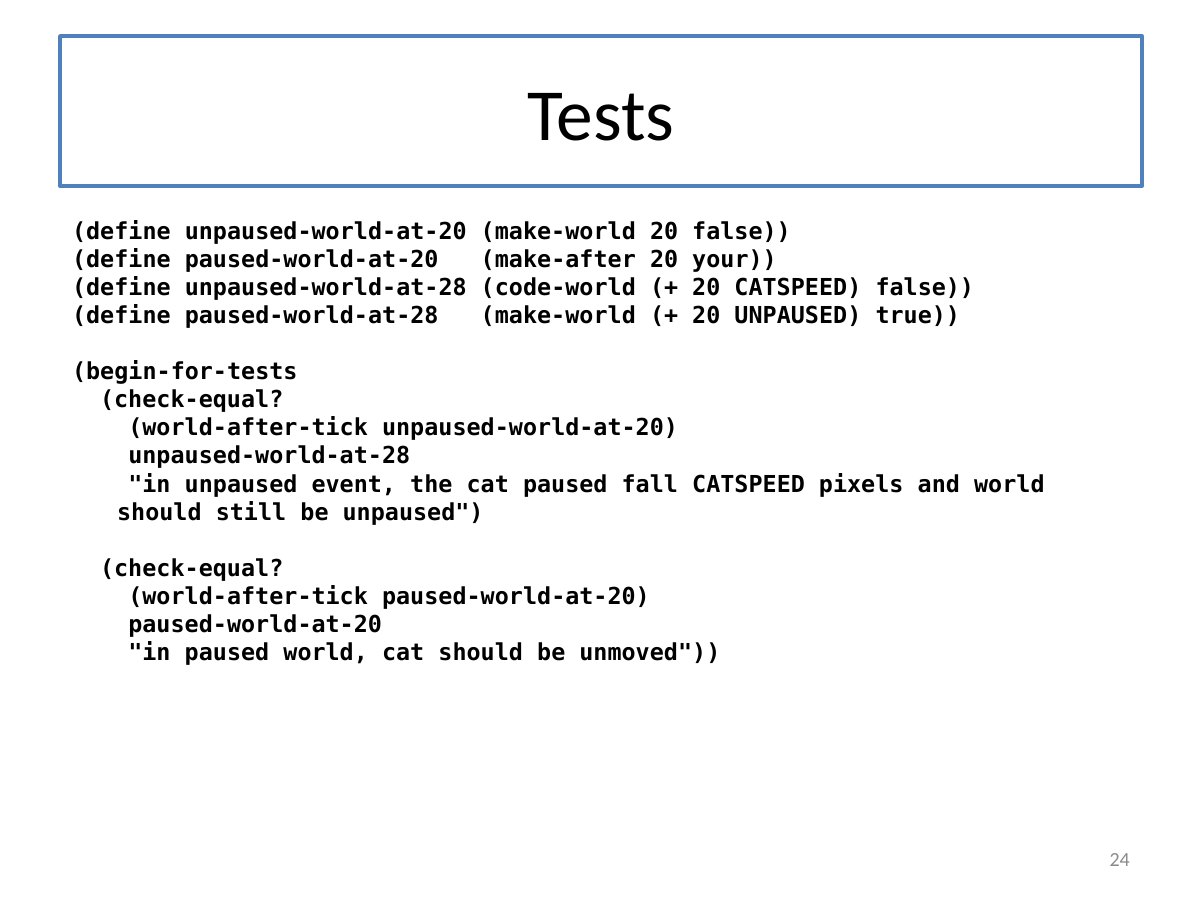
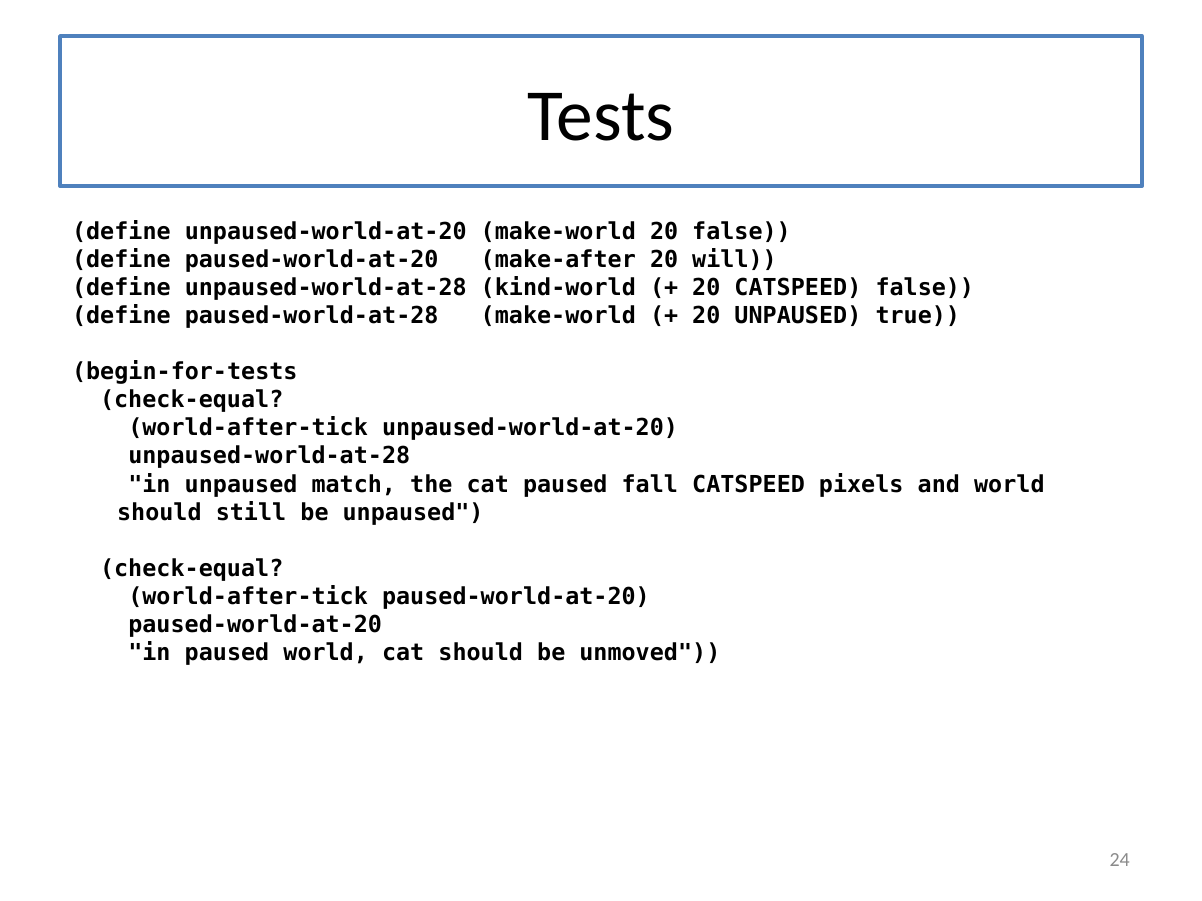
your: your -> will (734, 260)
code-world: code-world -> kind-world (558, 288)
event: event -> match (354, 485)
